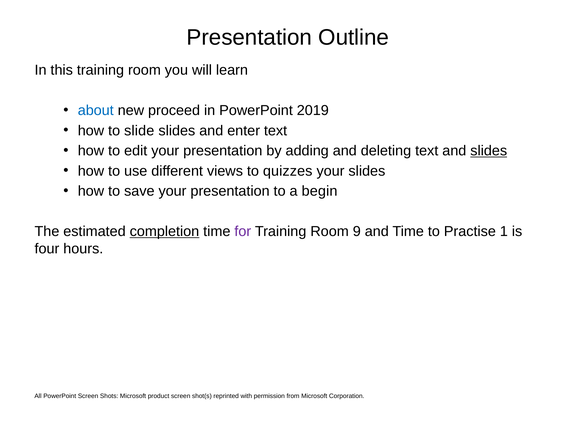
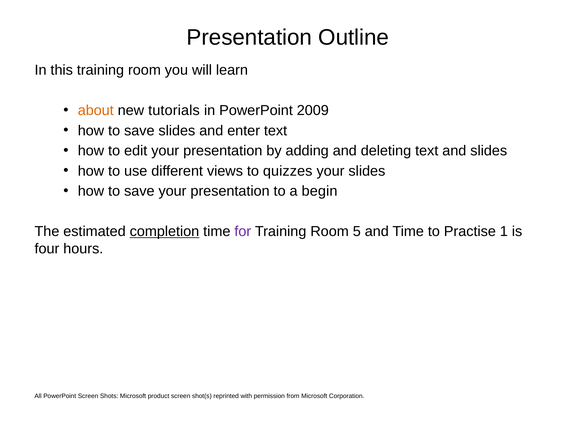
about colour: blue -> orange (96, 110)
proceed: proceed -> tutorials (174, 110)
2019: 2019 -> 2009 (313, 110)
slide: slide -> save (139, 131)
slides underline: present -> none (489, 151)
9: 9 -> 5 (357, 231)
